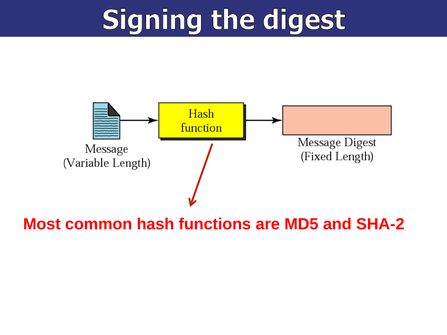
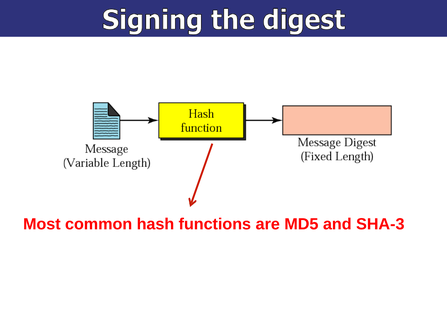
SHA-2: SHA-2 -> SHA-3 (380, 225)
